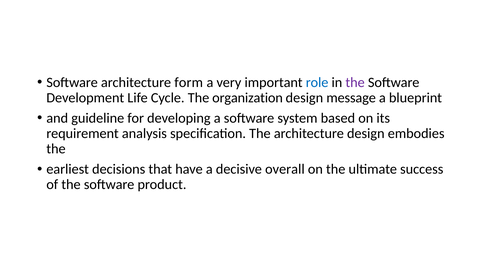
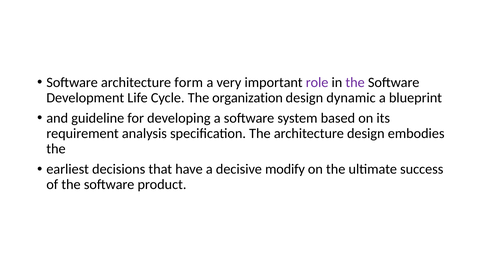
role colour: blue -> purple (317, 83)
message: message -> dynamic (351, 98)
overall: overall -> modify (285, 170)
